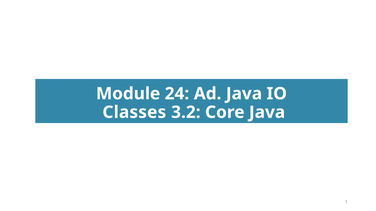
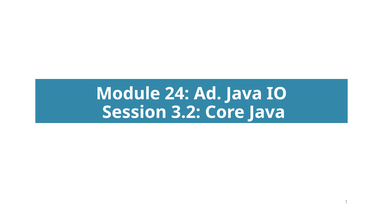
Classes: Classes -> Session (134, 112)
